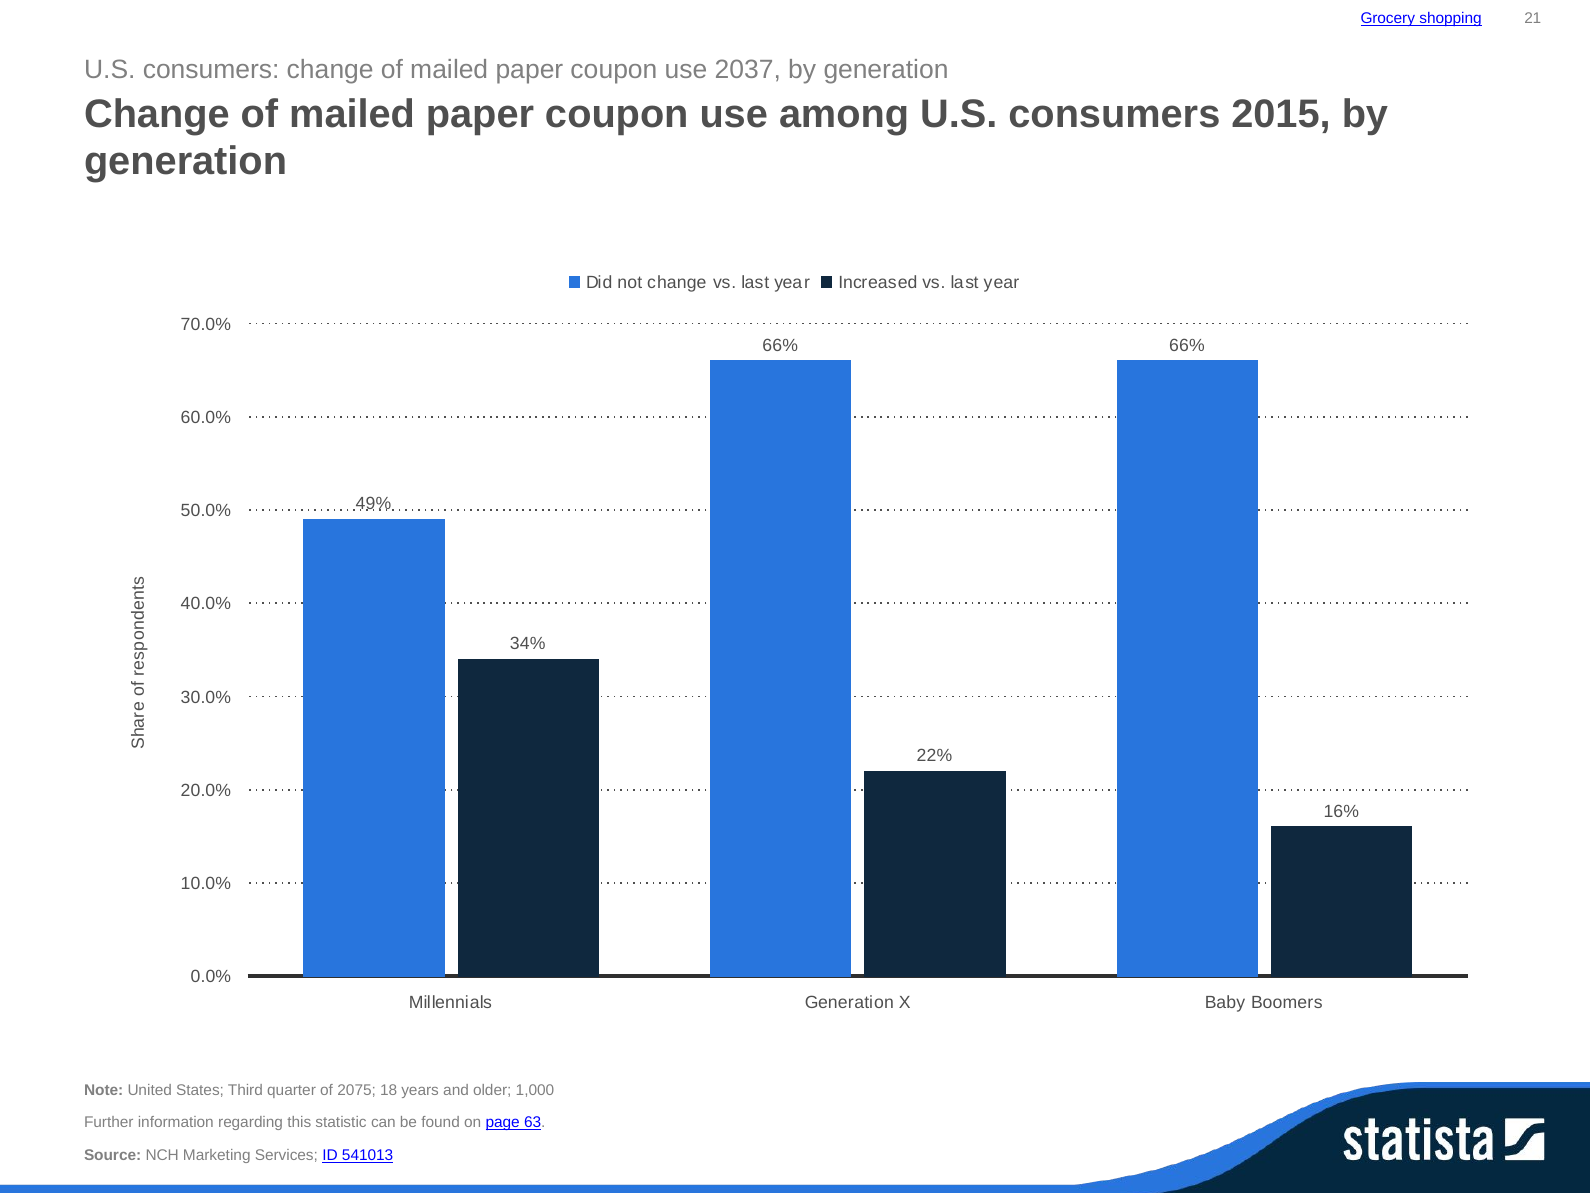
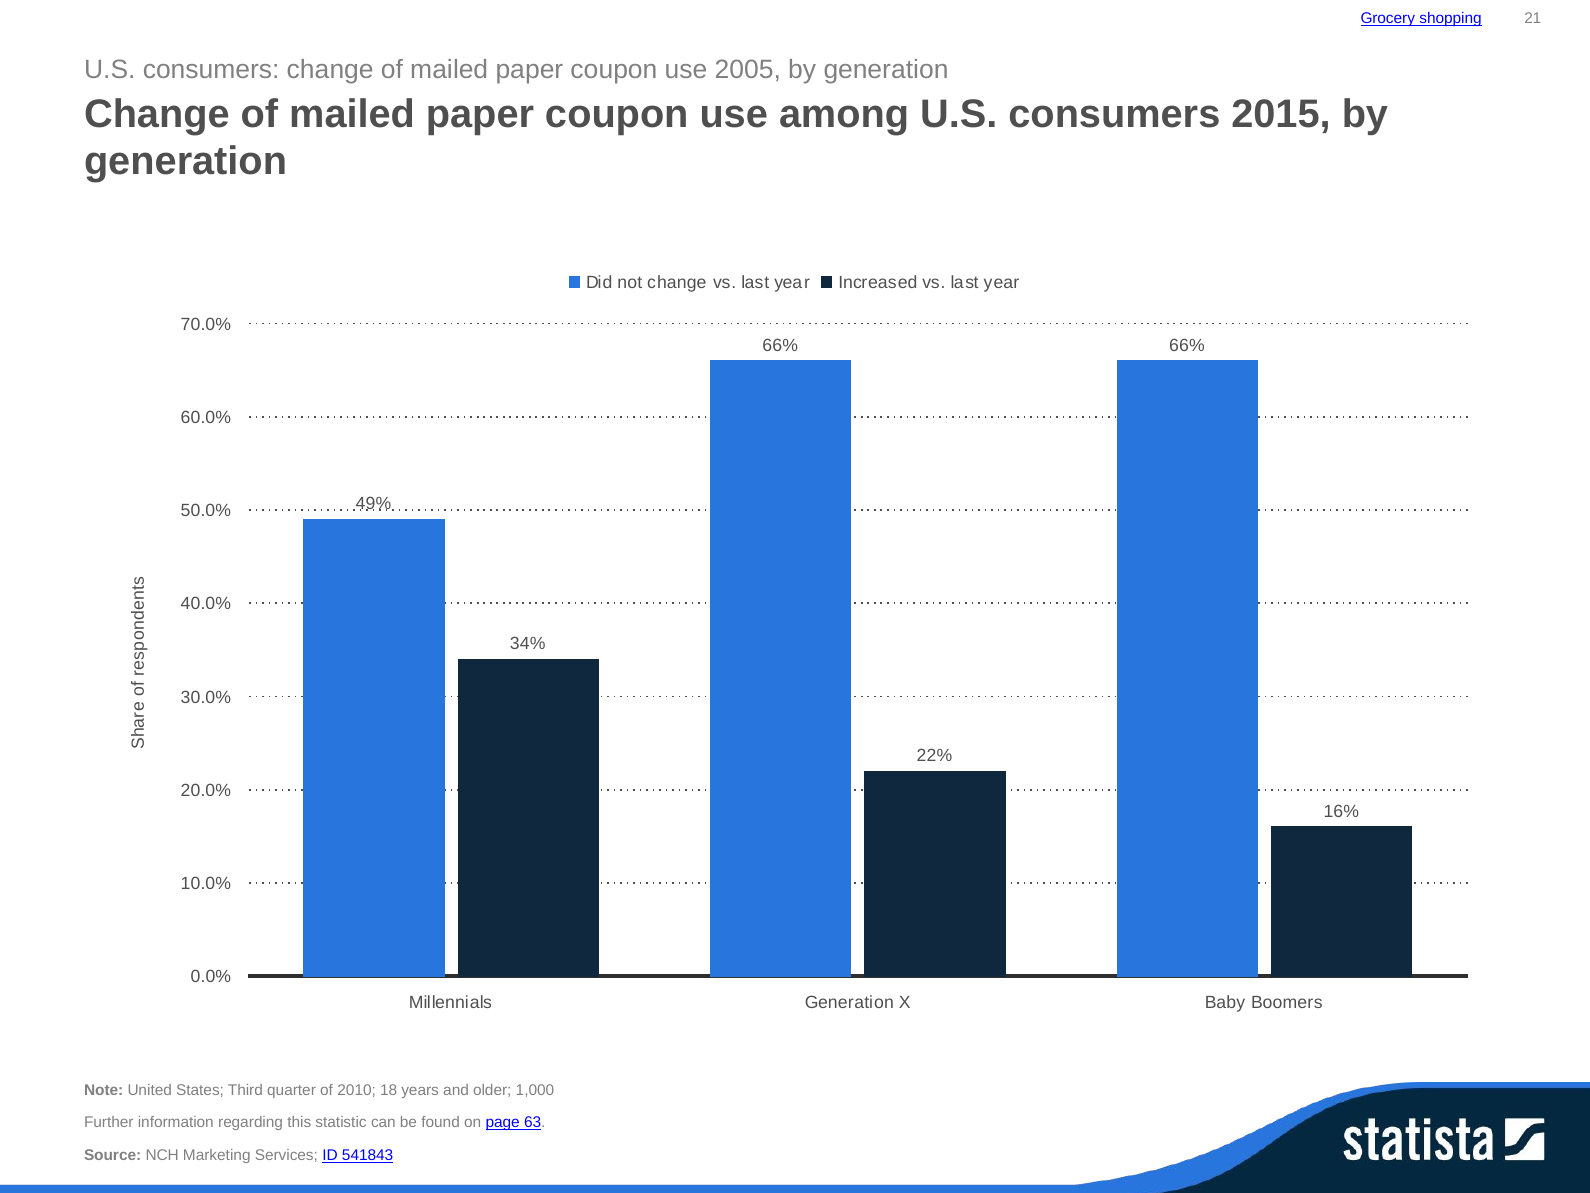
2037: 2037 -> 2005 (748, 70)
2075: 2075 -> 2010 (357, 1090)
541013: 541013 -> 541843 (368, 1155)
